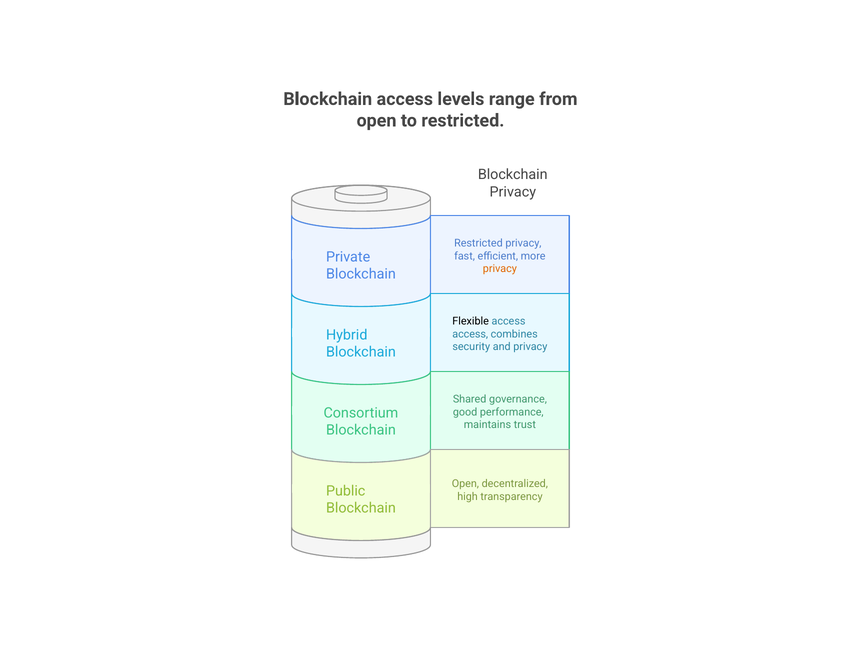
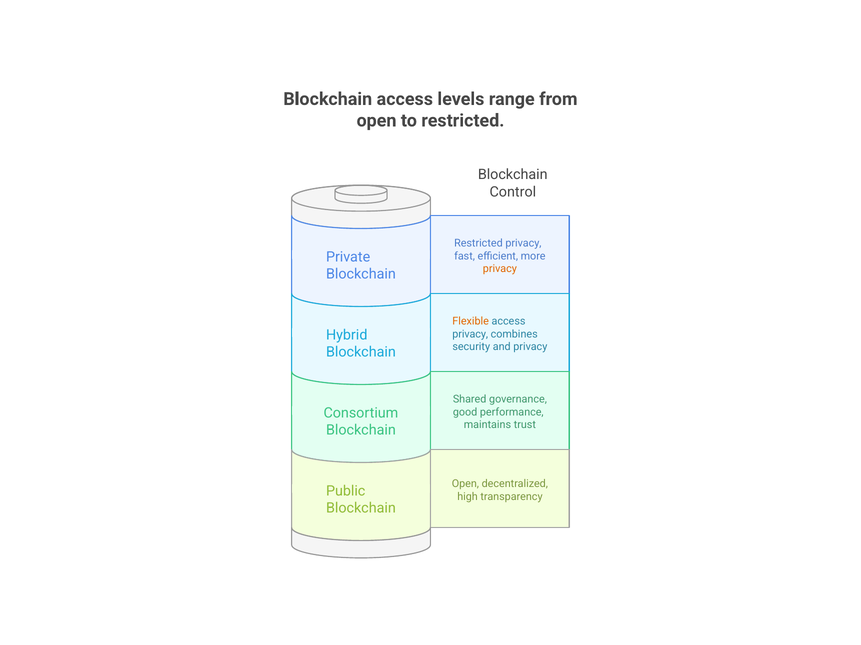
Privacy: Privacy -> Control (513, 192)
Flexible colour: black -> orange (471, 321)
access: access -> privacy (470, 334)
